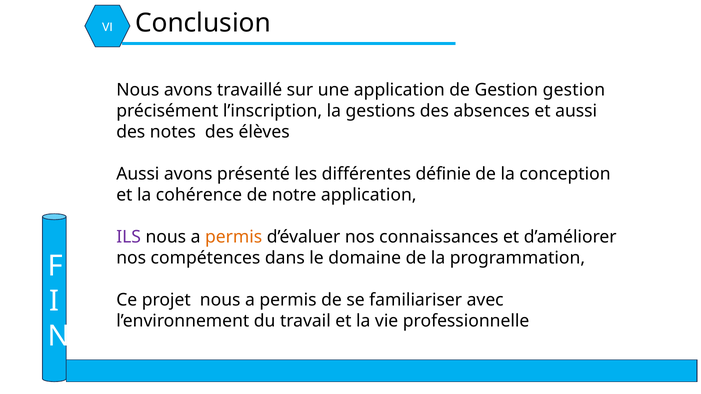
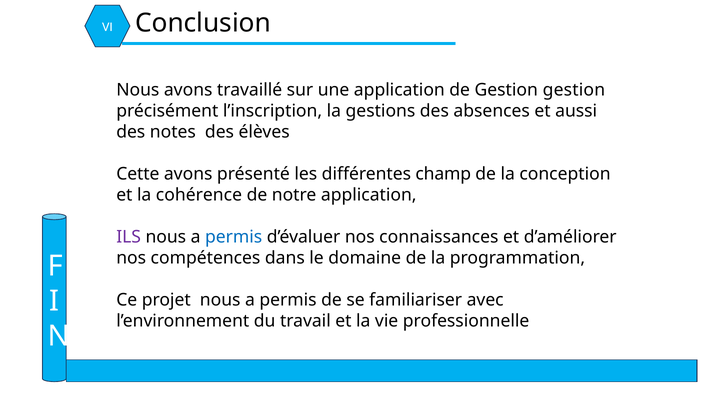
Aussi: Aussi -> Cette (138, 174)
définie: définie -> champ (443, 174)
permis colour: orange -> blue (234, 237)
